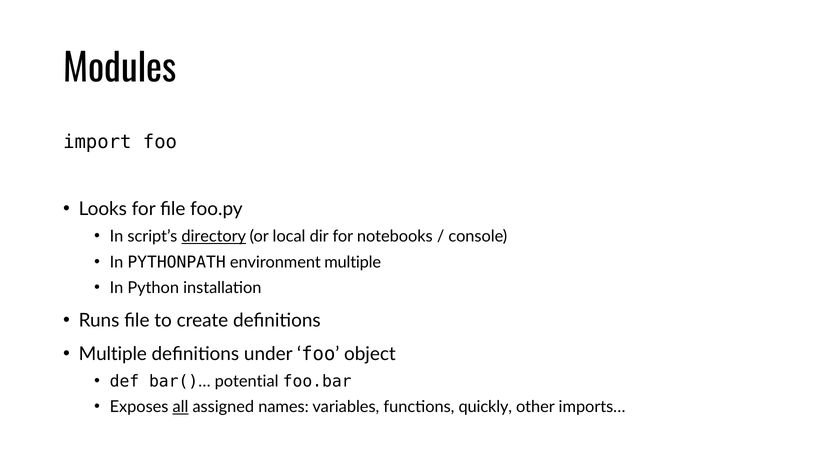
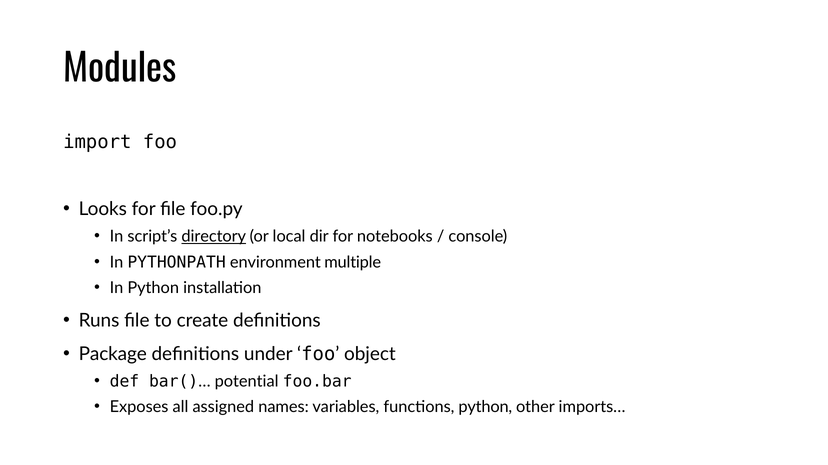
Multiple: Multiple -> Package (113, 354)
all underline: present -> none (180, 408)
functions quickly: quickly -> python (485, 408)
